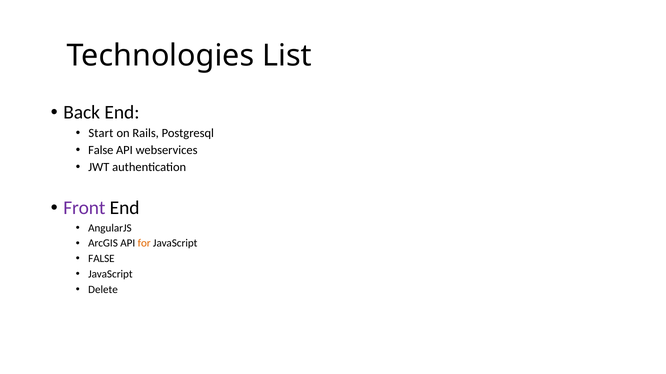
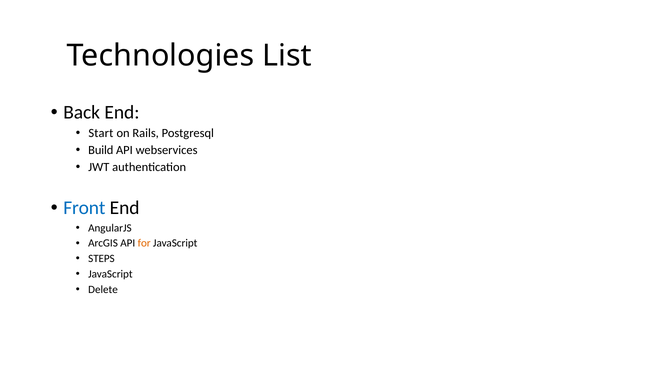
False: False -> Build (101, 150)
Front colour: purple -> blue (84, 208)
FALSE: FALSE -> STEPS (101, 259)
